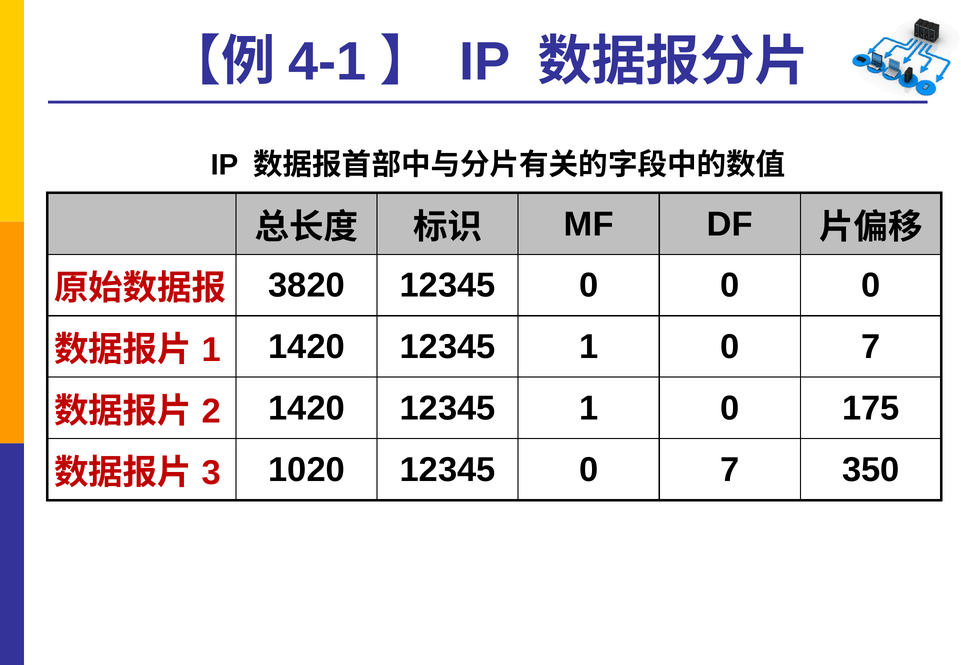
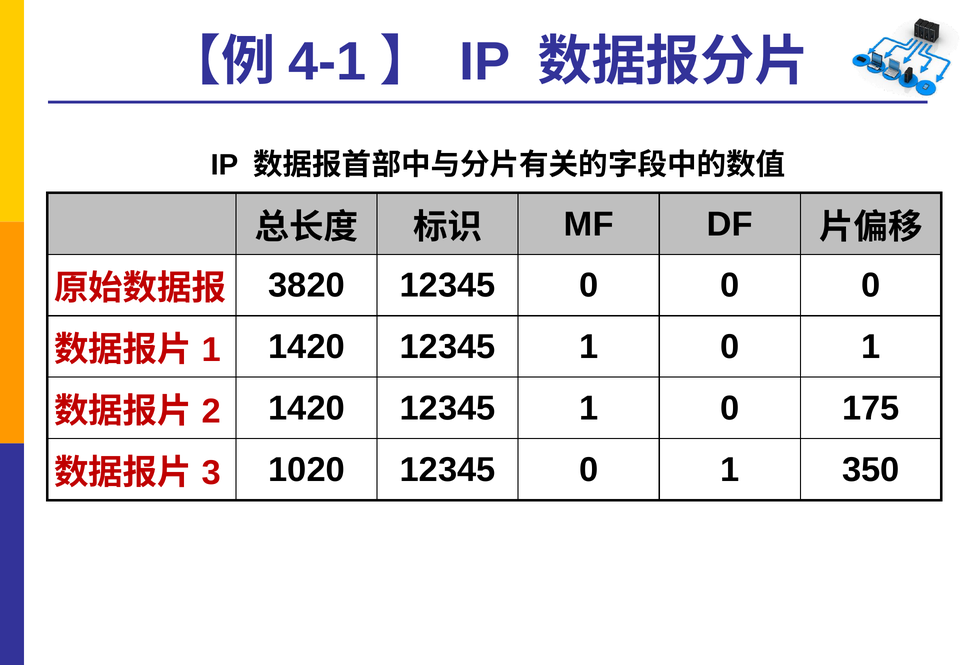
1 0 7: 7 -> 1 (871, 347)
12345 0 7: 7 -> 1 (730, 470)
